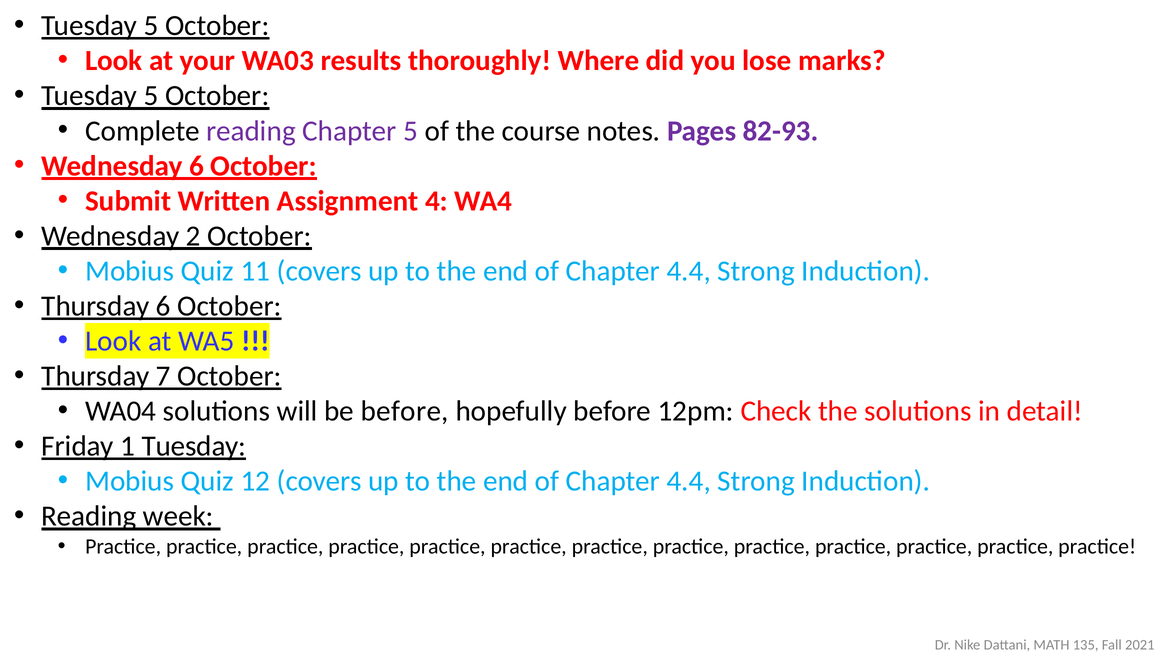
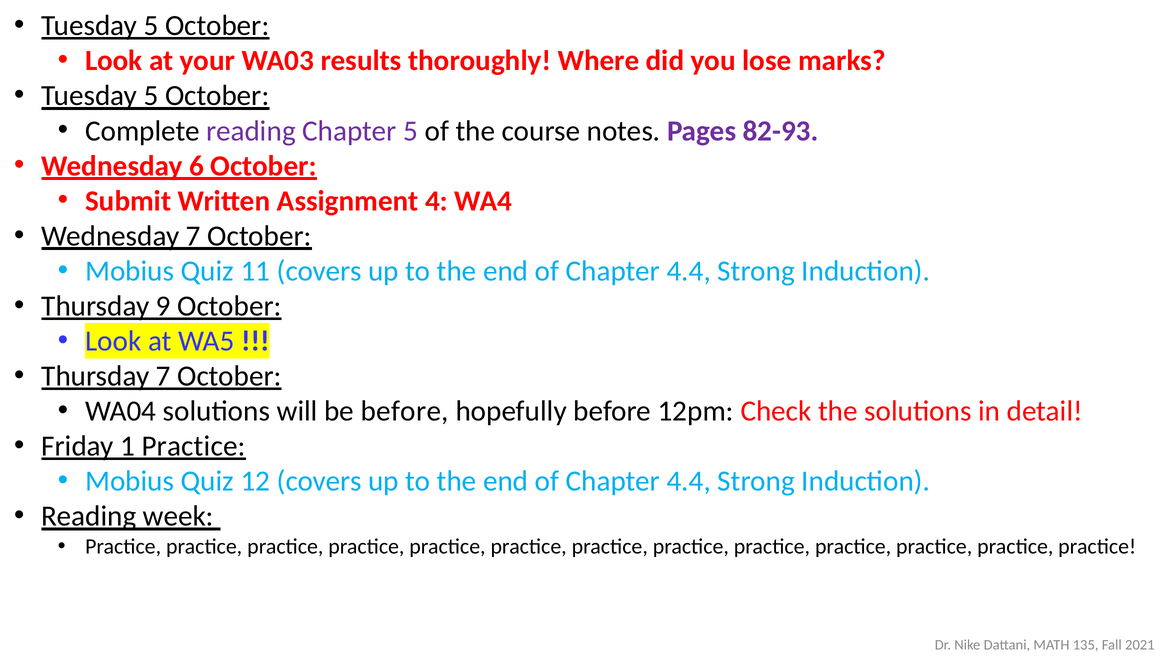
Wednesday 2: 2 -> 7 (193, 236)
Thursday 6: 6 -> 9 (163, 306)
1 Tuesday: Tuesday -> Practice (194, 446)
